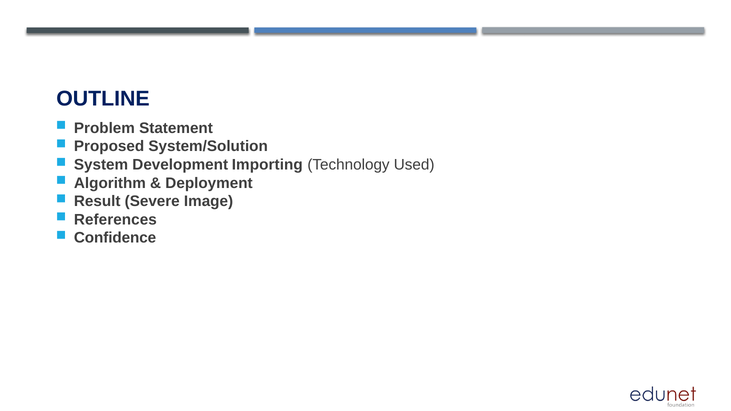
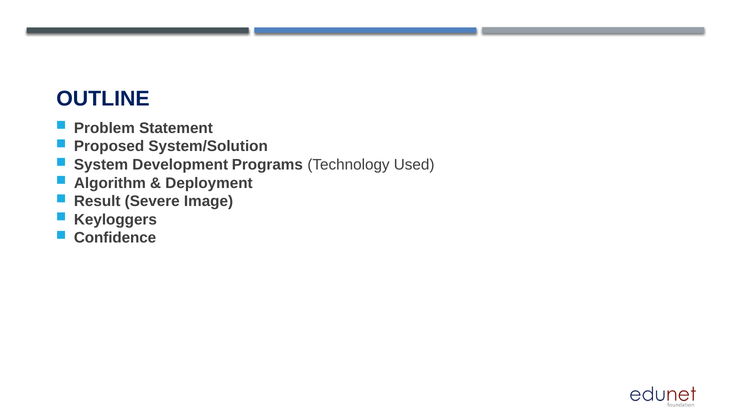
Importing: Importing -> Programs (267, 165)
References: References -> Keyloggers (115, 220)
